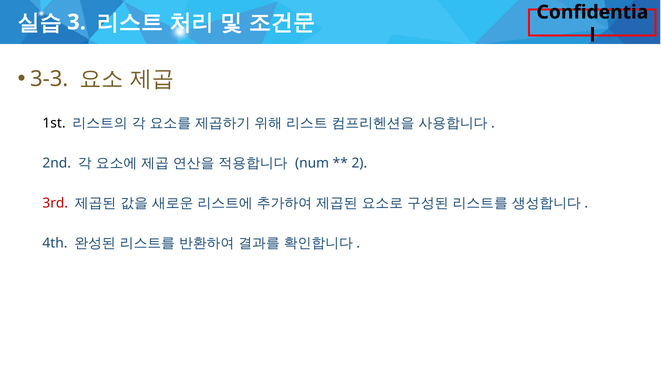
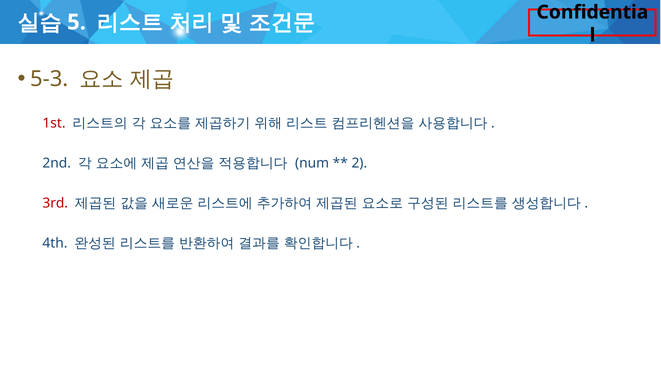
3: 3 -> 5 (77, 22)
3-3: 3-3 -> 5-3 (49, 79)
1st colour: black -> red (54, 123)
